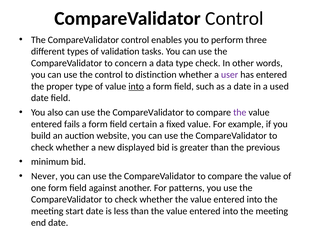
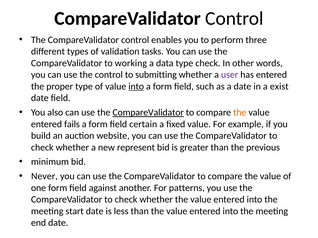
concern: concern -> working (131, 63)
distinction: distinction -> submitting (156, 75)
used: used -> exist (279, 87)
CompareValidator underline: none -> present (148, 113)
the colour: purple -> orange (240, 113)
displayed: displayed -> represent (136, 148)
